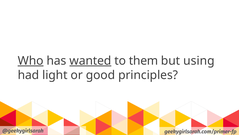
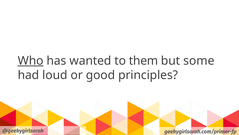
wanted underline: present -> none (90, 61)
using: using -> some (199, 61)
light: light -> loud (55, 75)
